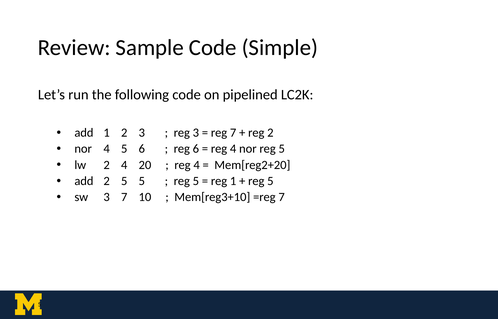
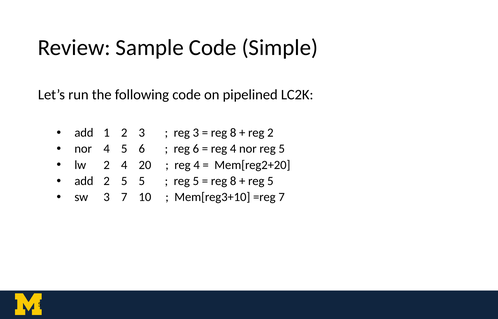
7: 7 -> 8 (233, 132)
1: 1 -> 8 (233, 181)
